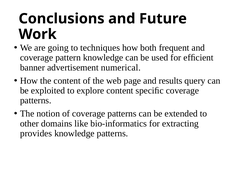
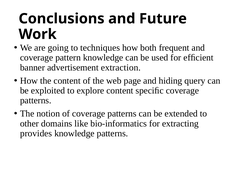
numerical: numerical -> extraction (121, 67)
results: results -> hiding (171, 81)
